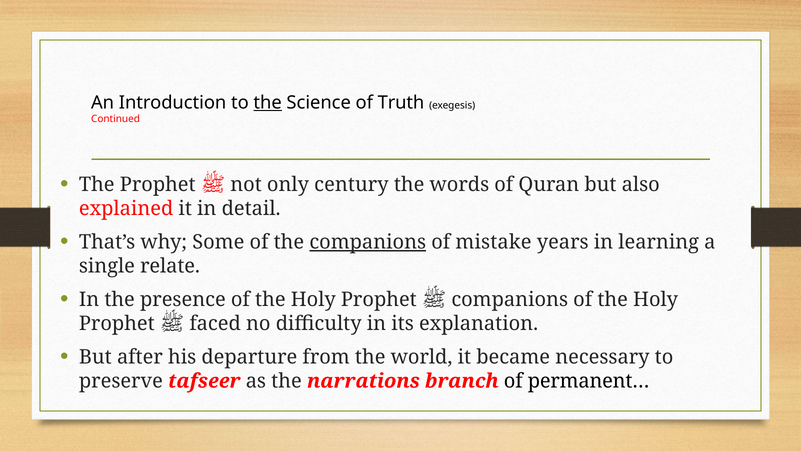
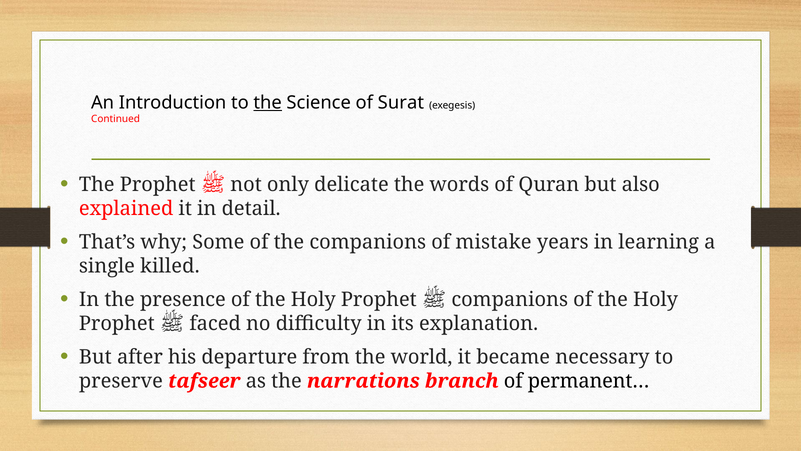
Truth: Truth -> Surat (401, 103)
century: century -> delicate (351, 184)
companions underline: present -> none (368, 242)
relate: relate -> killed (170, 266)
